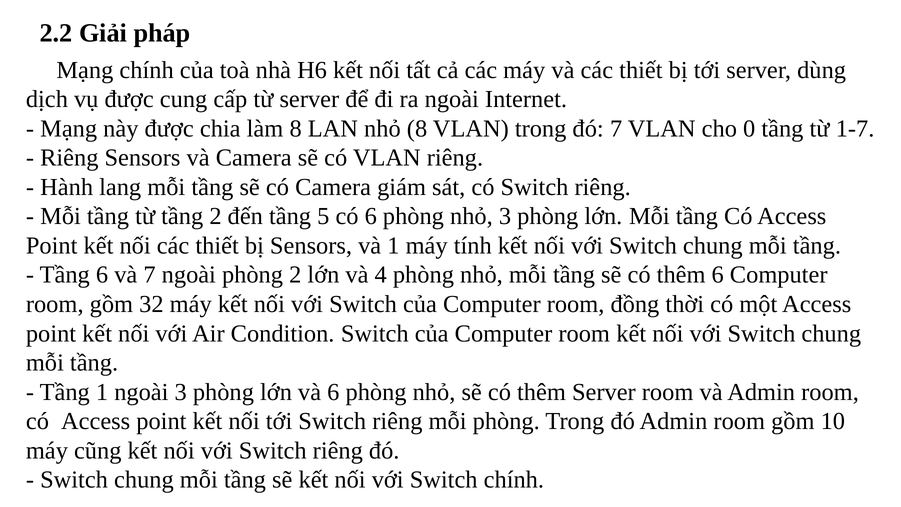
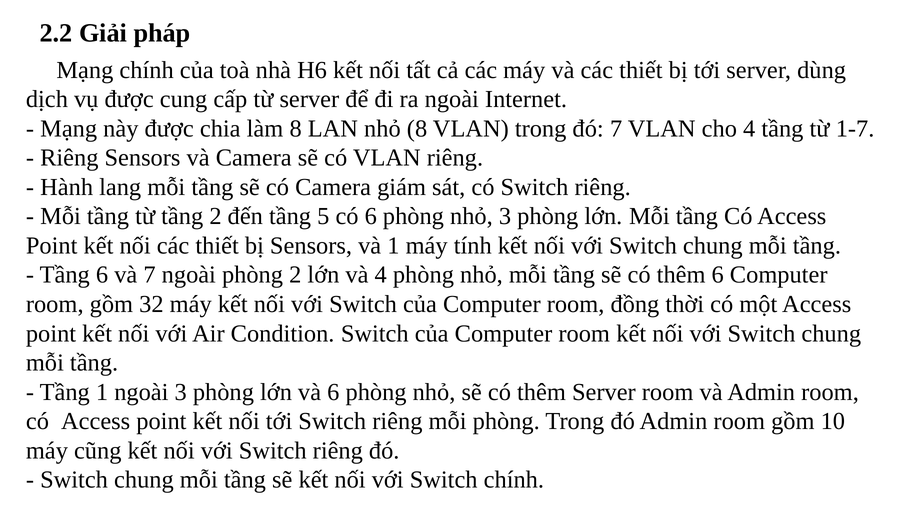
cho 0: 0 -> 4 (749, 129)
